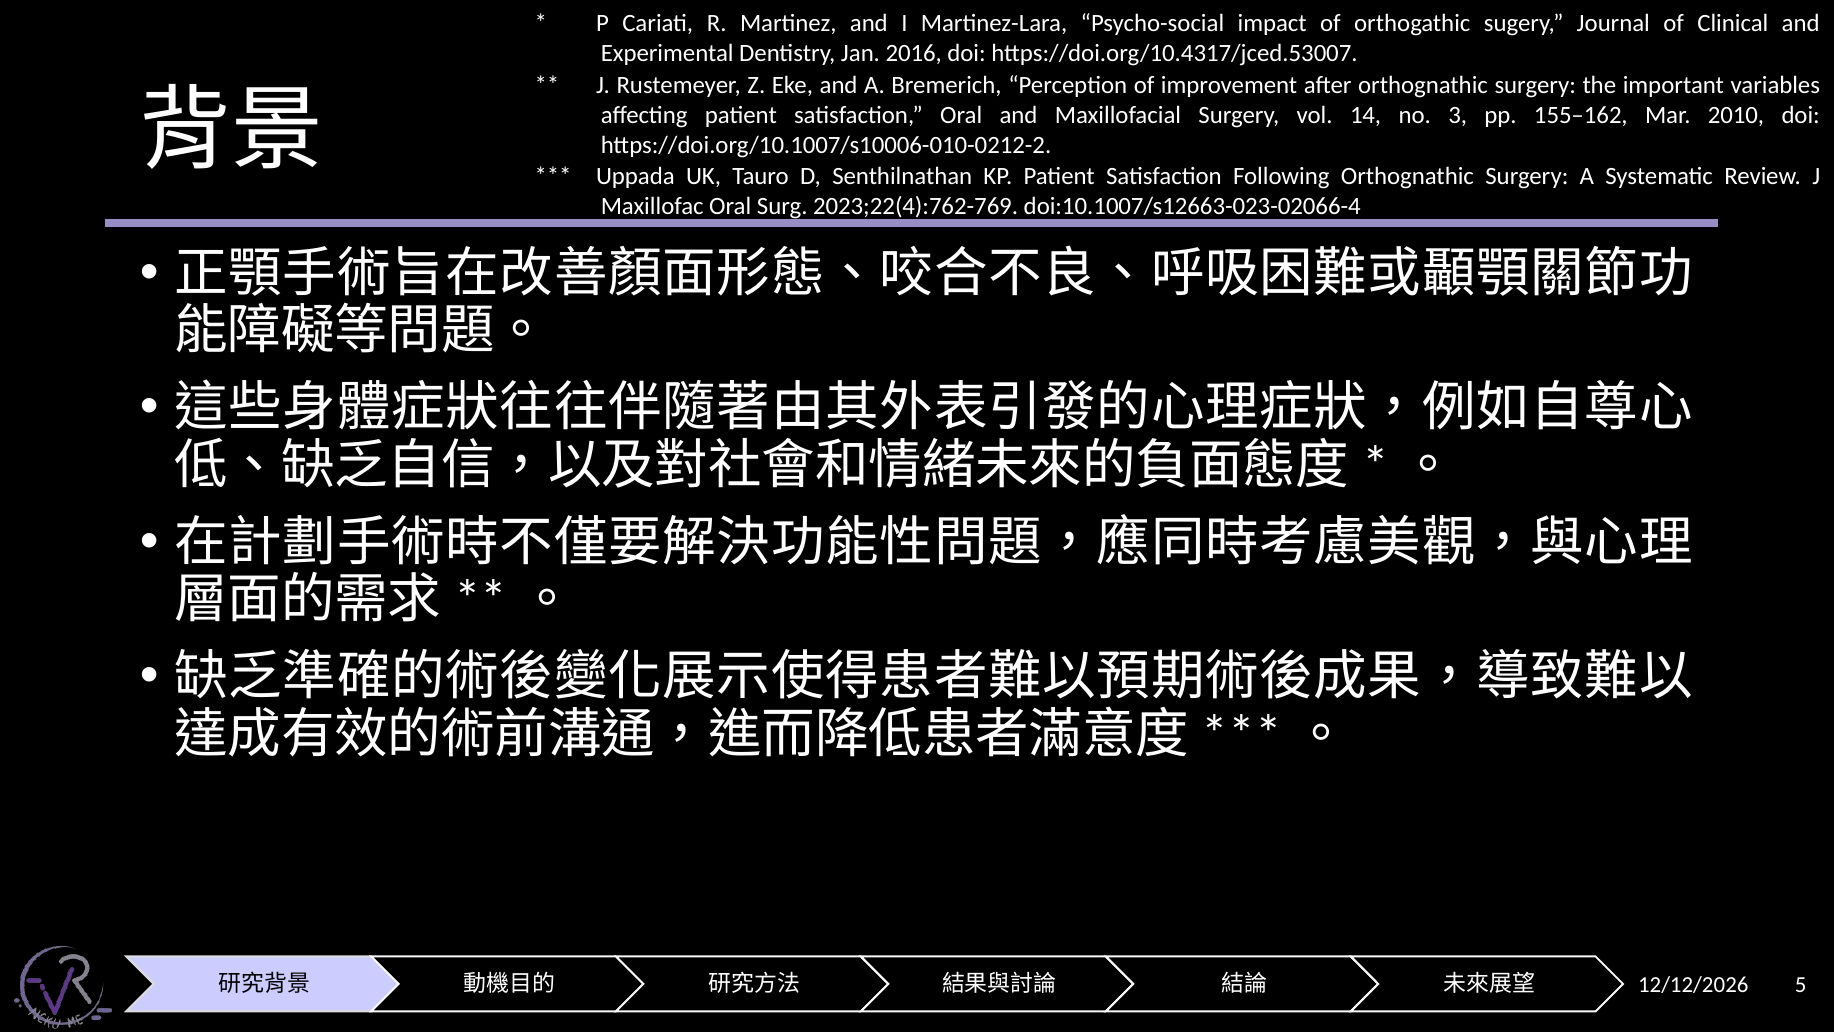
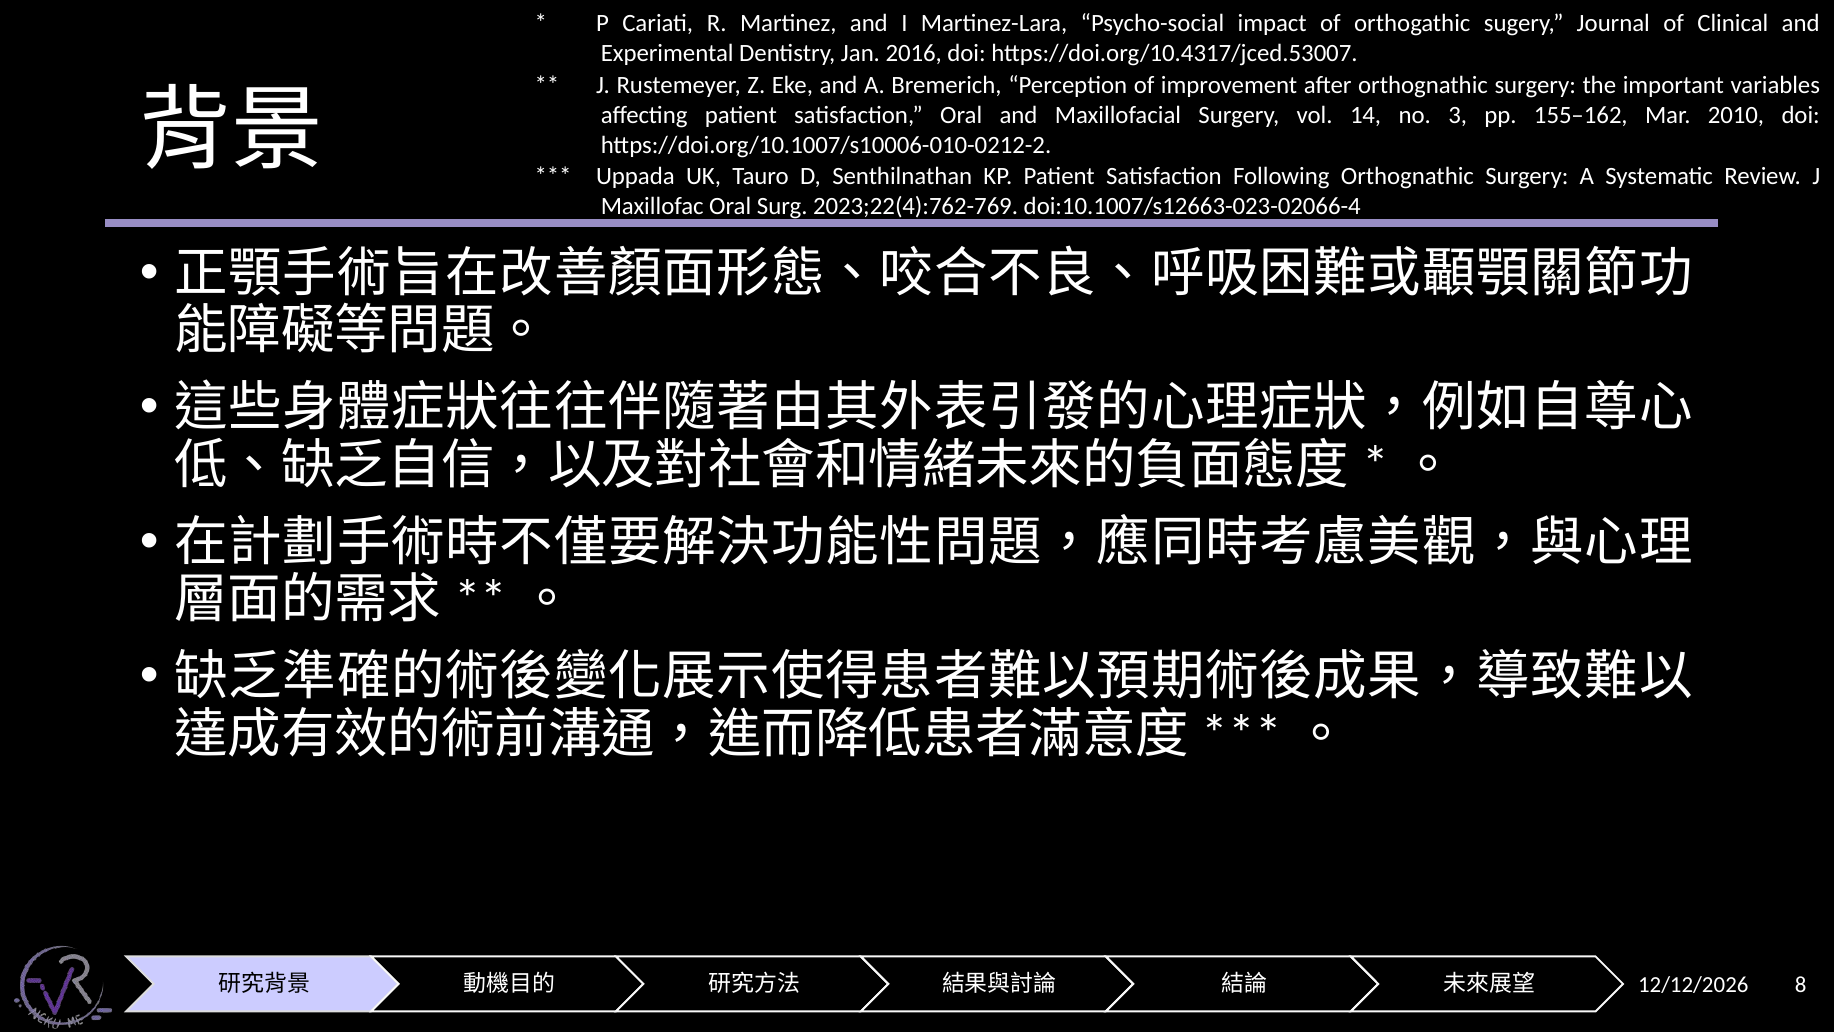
5: 5 -> 8 (1801, 985)
